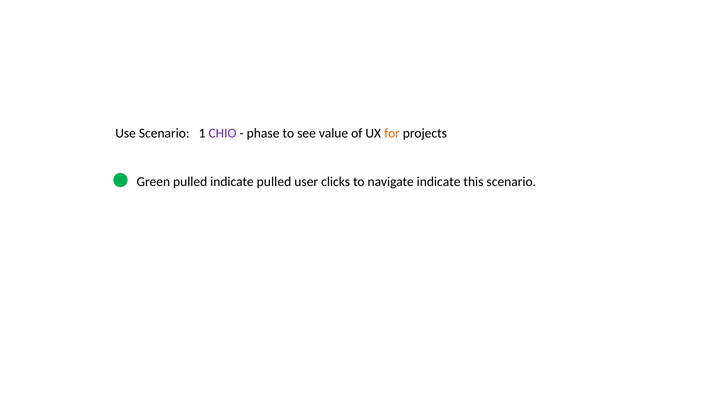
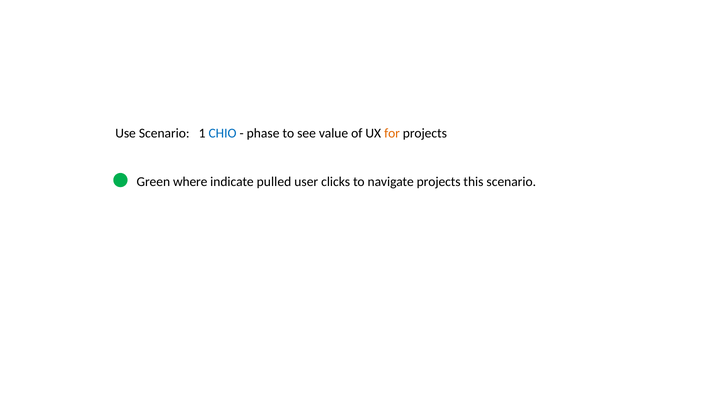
CHIO colour: purple -> blue (222, 133)
Green pulled: pulled -> where (190, 182)
navigate indicate: indicate -> projects (439, 182)
